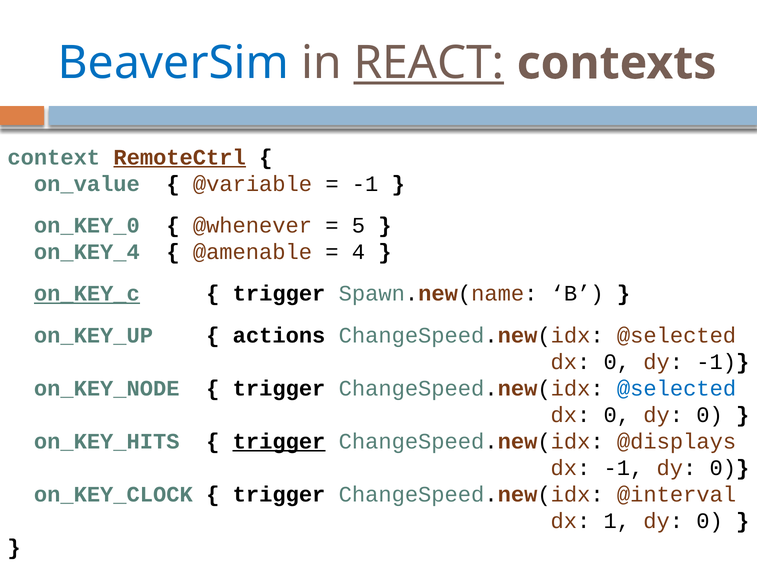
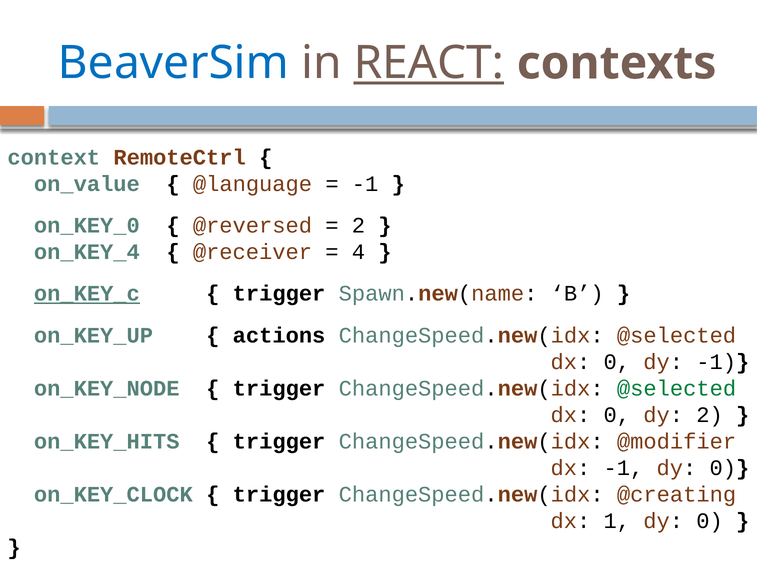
RemoteCtrl underline: present -> none (180, 157)
@variable: @variable -> @language (253, 184)
@whenever: @whenever -> @reversed (252, 225)
5: 5 -> 2 (358, 225)
@amenable: @amenable -> @receiver (252, 252)
@selected colour: blue -> green (677, 388)
0 dy 0: 0 -> 2 (710, 415)
trigger underline: present -> none (279, 441)
@displays: @displays -> @modifier (677, 441)
@interval: @interval -> @creating (677, 494)
